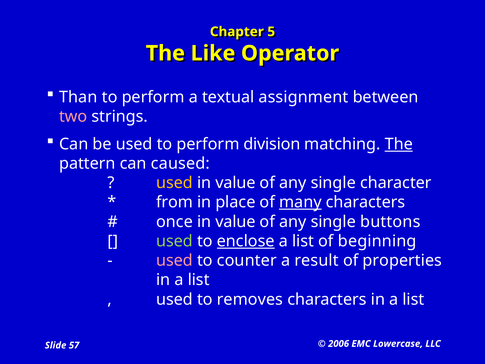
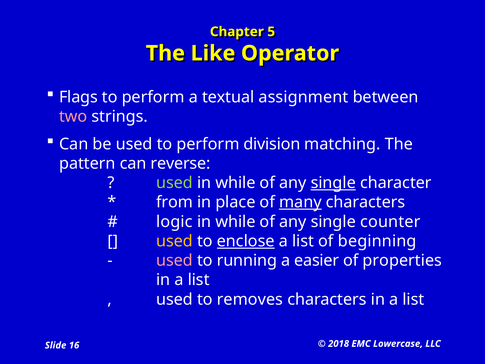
Than: Than -> Flags (78, 97)
The underline: present -> none (399, 144)
caused: caused -> reverse (181, 163)
used colour: yellow -> light green (174, 183)
value: value -> while (235, 183)
single underline: none -> present (333, 183)
once: once -> logic (174, 222)
value: value -> while (235, 222)
buttons: buttons -> counter (390, 222)
used colour: light green -> yellow (174, 241)
counter: counter -> running (247, 260)
result: result -> easier (317, 260)
2006: 2006 -> 2018 (339, 343)
57: 57 -> 16 (74, 345)
